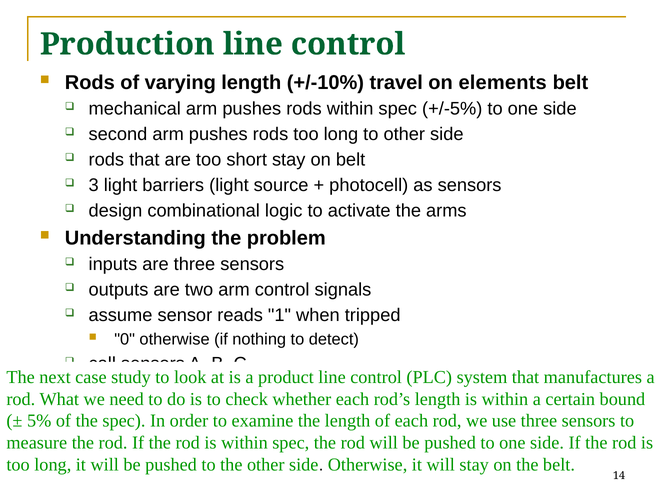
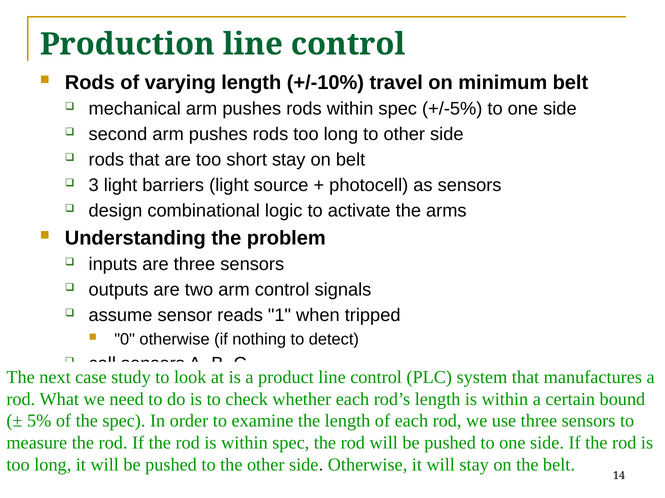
elements: elements -> minimum (503, 82)
